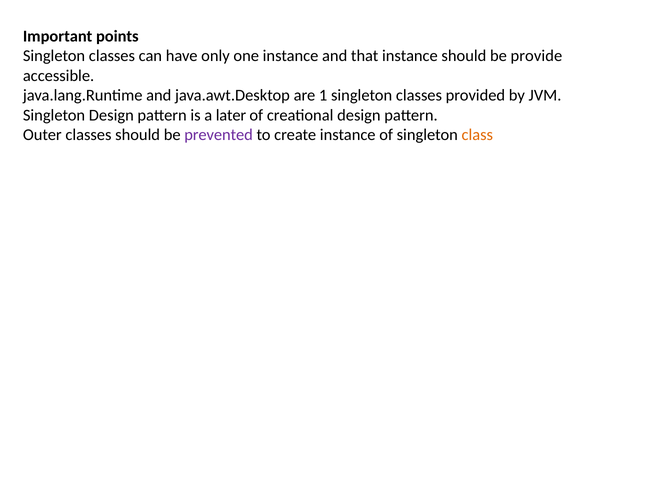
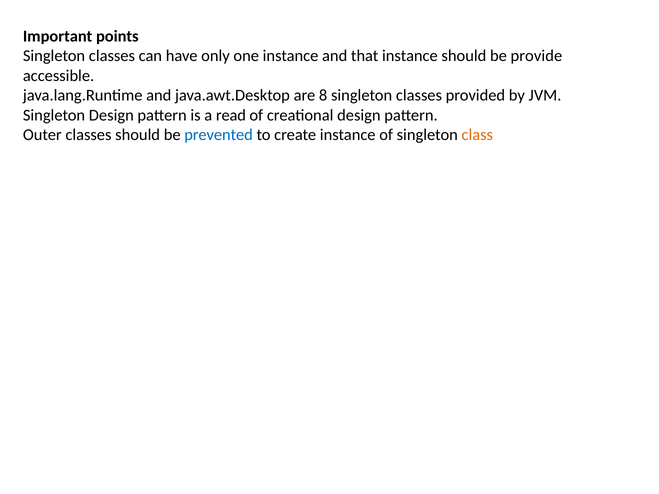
1: 1 -> 8 (323, 96)
later: later -> read (231, 115)
prevented colour: purple -> blue (219, 135)
